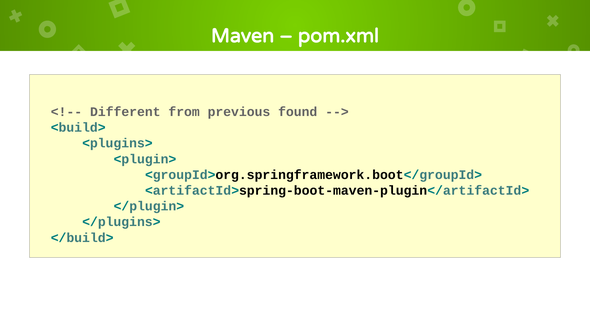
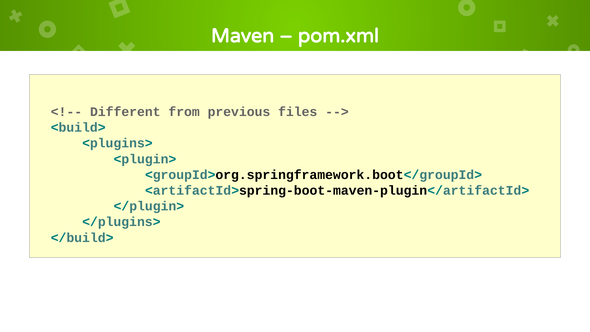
found: found -> files (298, 112)
